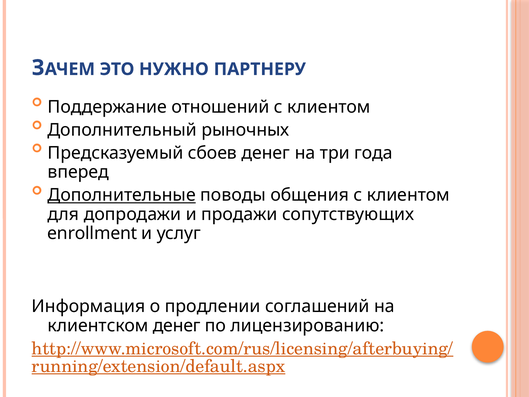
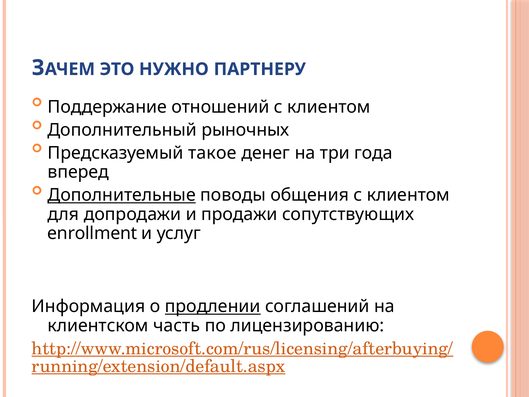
сбоев: сбоев -> такое (212, 153)
продлении underline: none -> present (213, 306)
клиентском денег: денег -> часть (177, 325)
